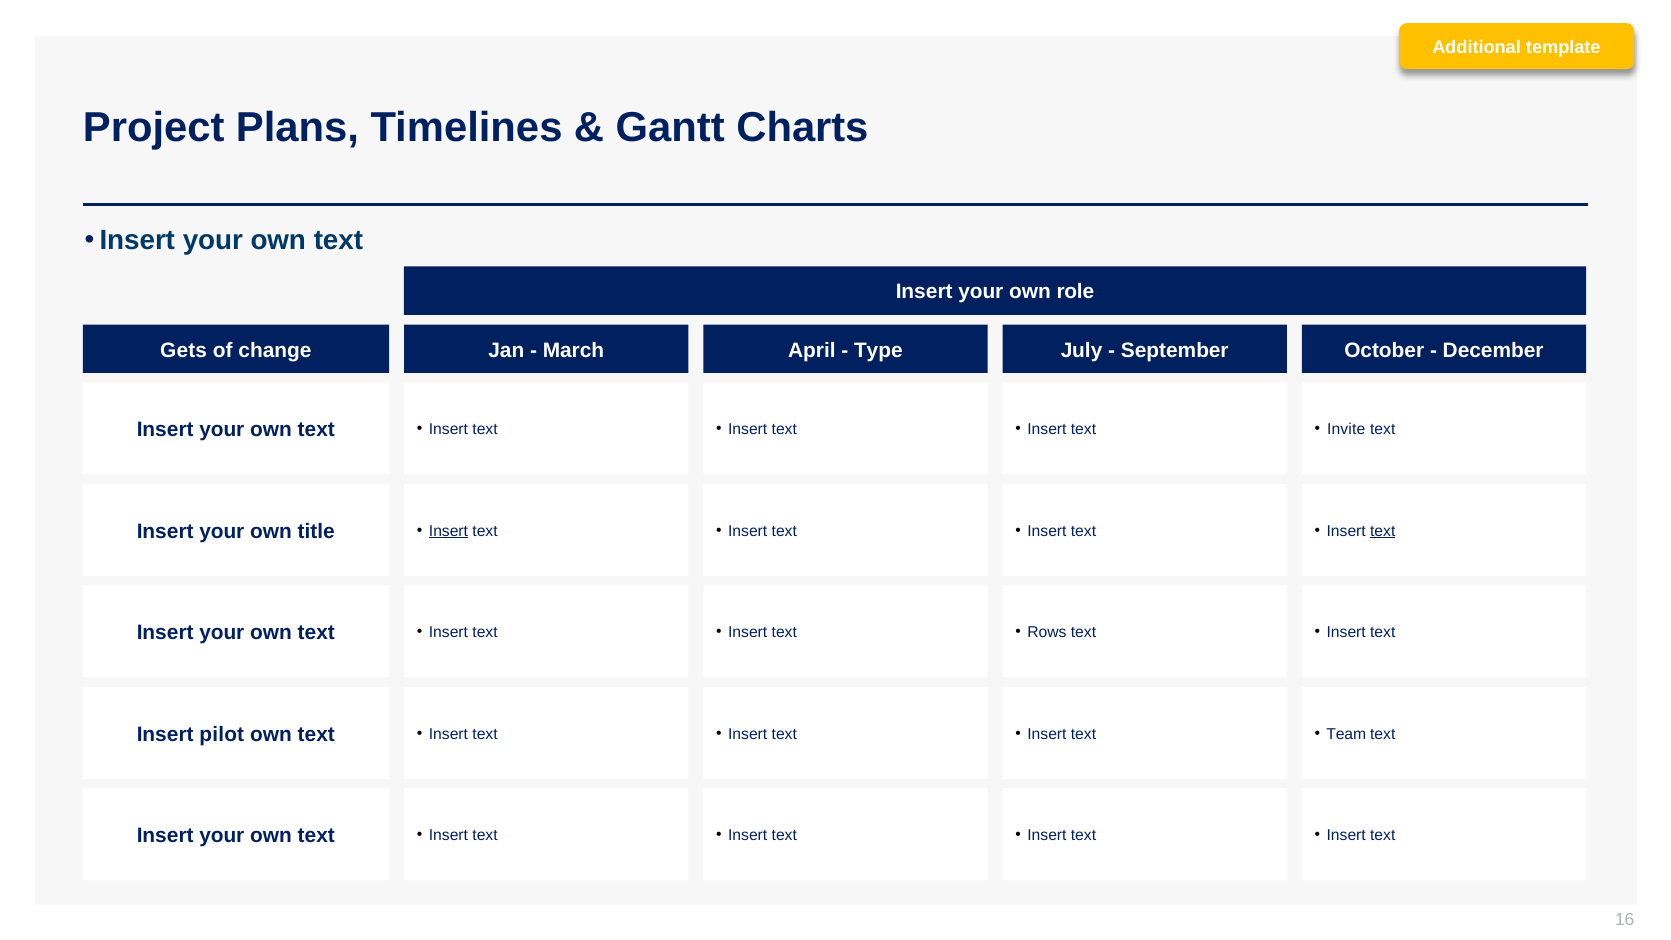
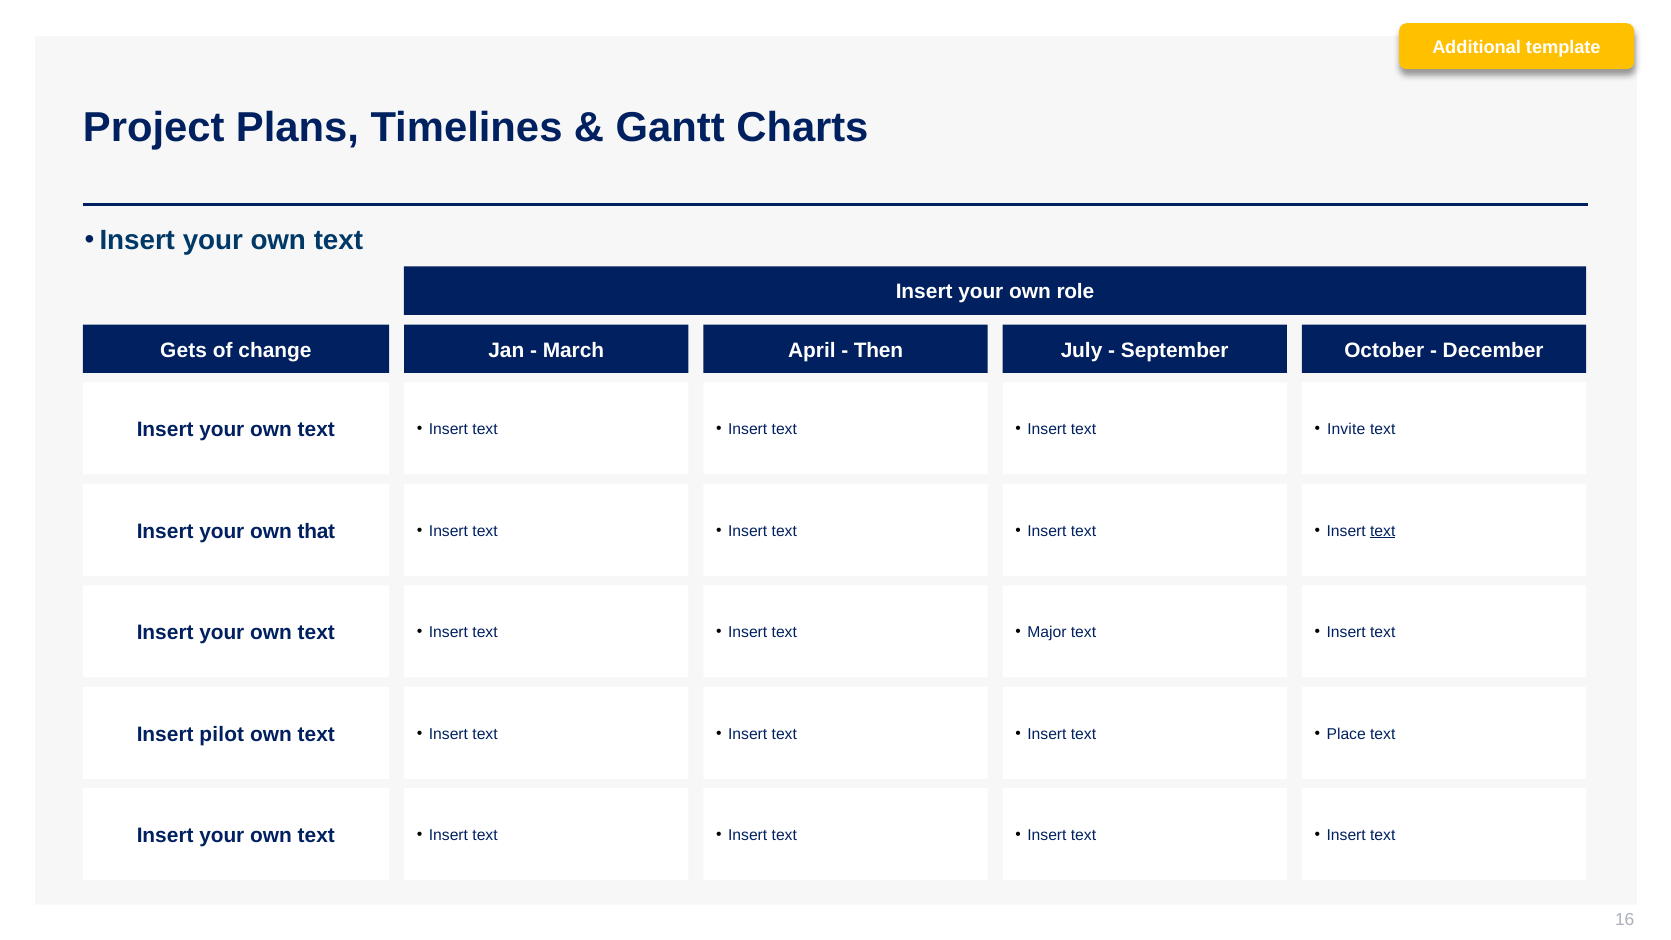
Type: Type -> Then (878, 350)
title: title -> that (316, 531)
Insert underline: present -> none (448, 531)
Rows: Rows -> Major (1047, 632)
Team: Team -> Place (1346, 734)
